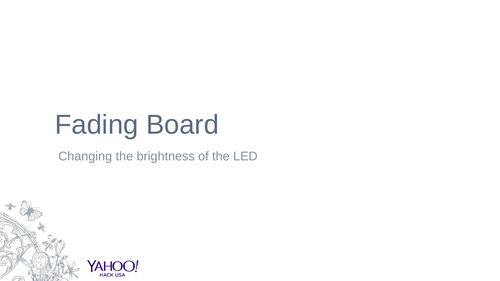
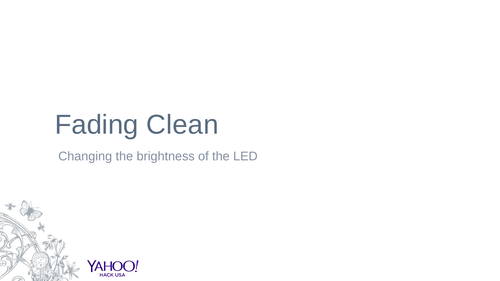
Board: Board -> Clean (182, 125)
